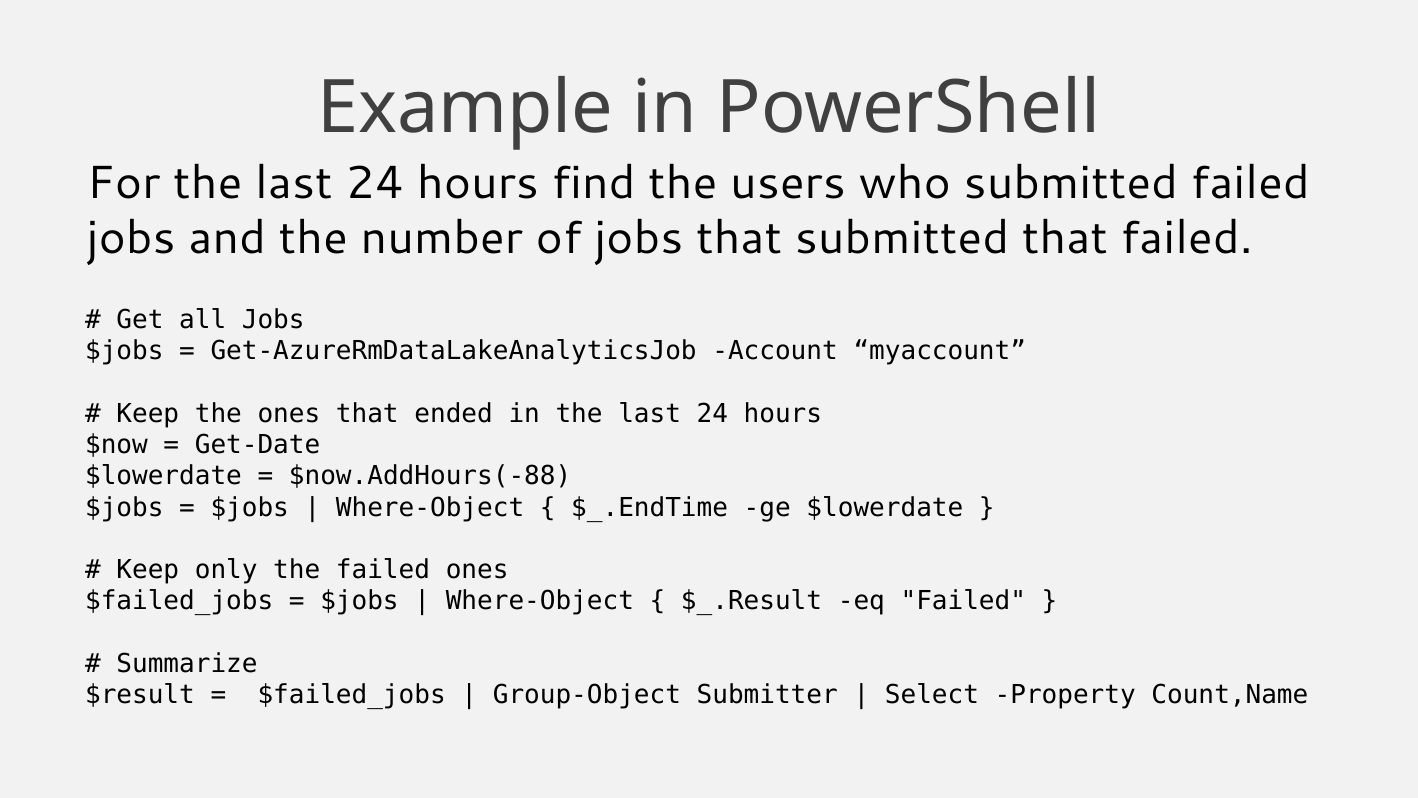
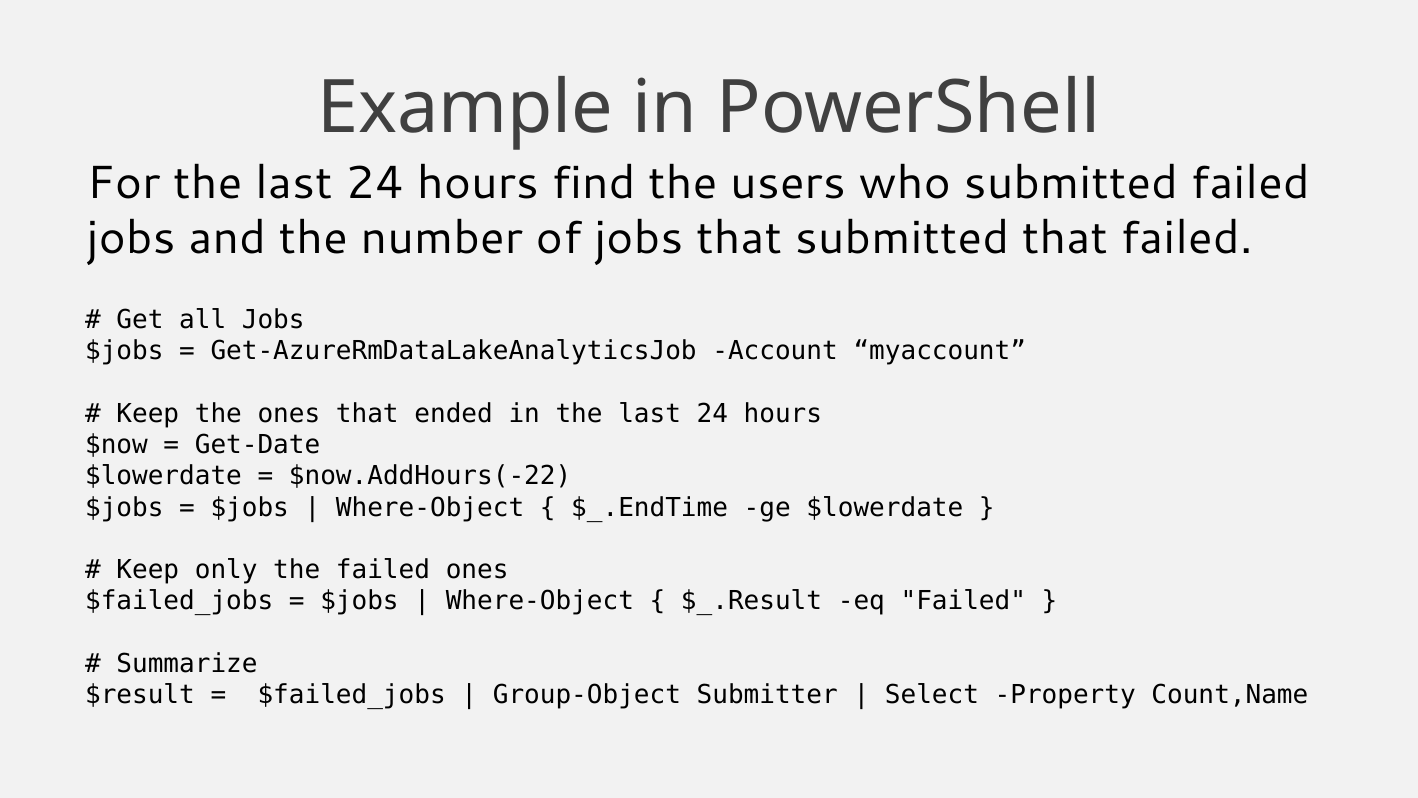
$now.AddHours(-88: $now.AddHours(-88 -> $now.AddHours(-22 (430, 476)
